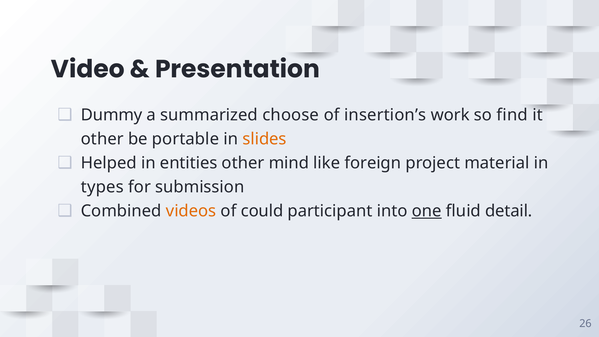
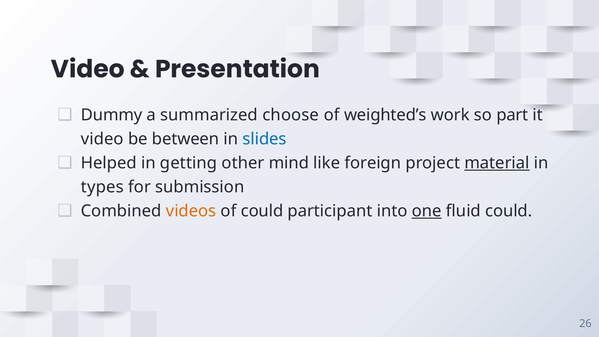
insertion’s: insertion’s -> weighted’s (385, 115)
find: find -> part (512, 115)
other: other -> video (102, 139)
portable: portable -> between (186, 139)
slides colour: orange -> blue (265, 139)
entities: entities -> getting (189, 163)
material underline: none -> present (497, 163)
fluid detail: detail -> could (509, 211)
